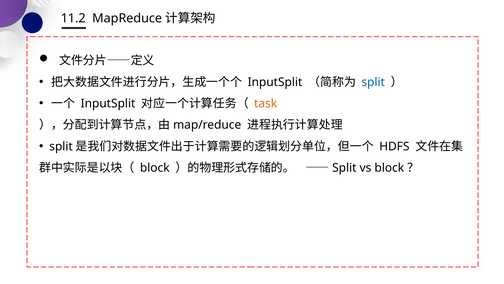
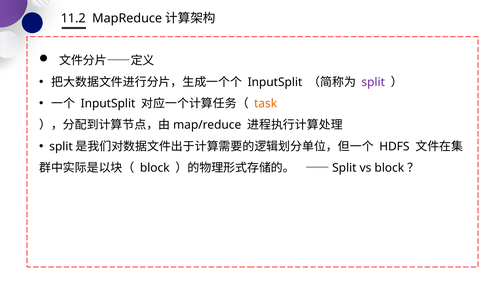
split colour: blue -> purple (373, 82)
